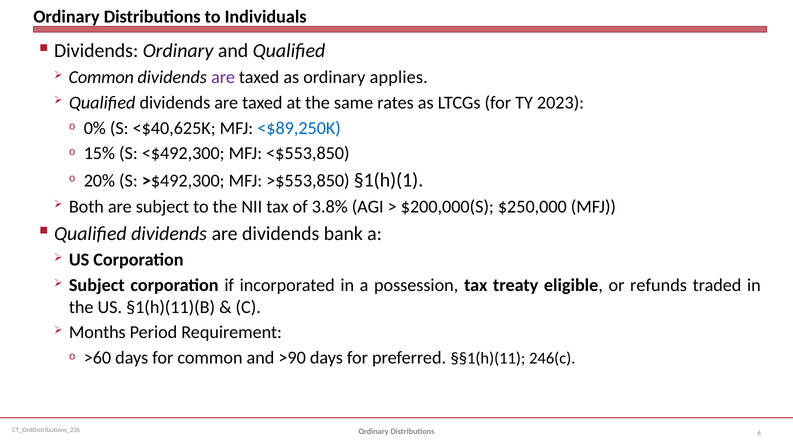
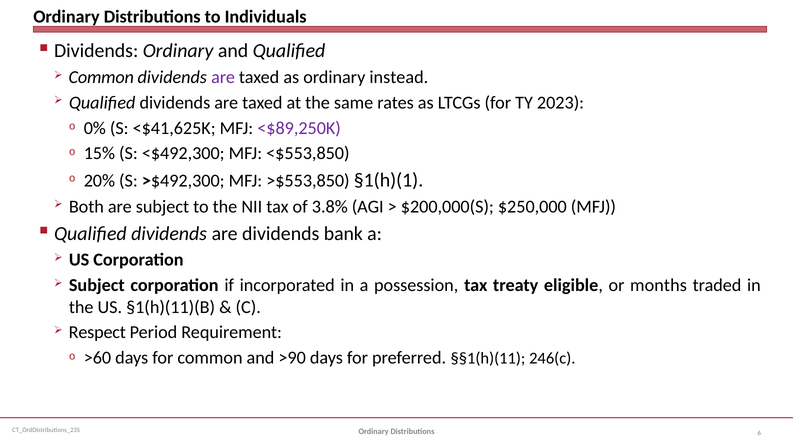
applies: applies -> instead (399, 77)
<$40,625K: <$40,625K -> <$41,625K (174, 128)
<$89,250K colour: blue -> purple (299, 128)
refunds: refunds -> months (658, 285)
Months: Months -> Respect (97, 333)
